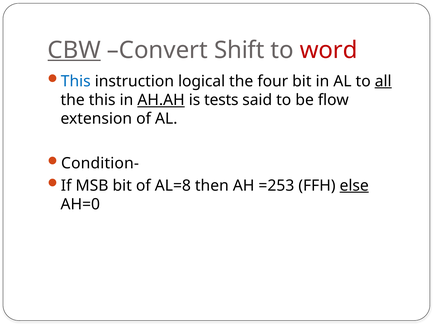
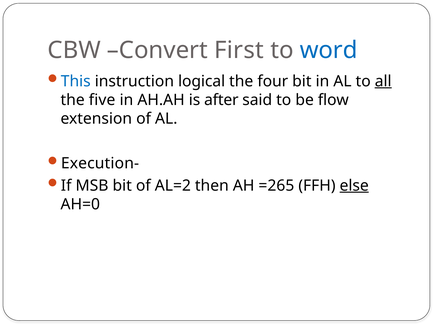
CBW underline: present -> none (74, 50)
Shift: Shift -> First (239, 50)
word colour: red -> blue (329, 50)
the this: this -> five (102, 100)
AH.AH underline: present -> none (161, 100)
tests: tests -> after (221, 100)
Condition-: Condition- -> Execution- (100, 163)
AL=8: AL=8 -> AL=2 (173, 185)
=253: =253 -> =265 (276, 185)
